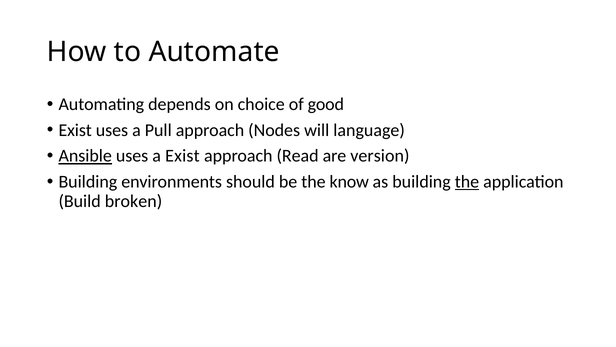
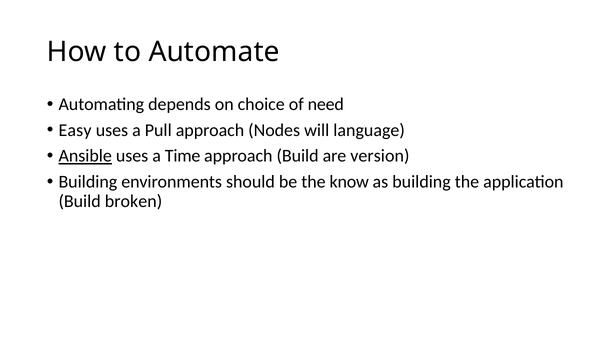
good: good -> need (326, 104)
Exist: Exist -> Easy (75, 130)
a Exist: Exist -> Time (183, 156)
approach Read: Read -> Build (298, 156)
the underline: present -> none (467, 182)
